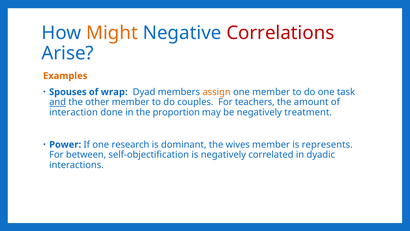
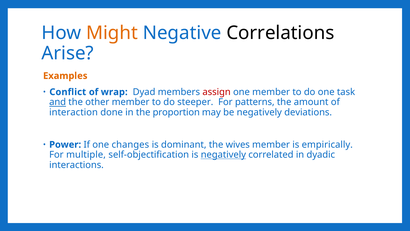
Correlations colour: red -> black (280, 33)
Spouses: Spouses -> Conflict (68, 92)
assign colour: orange -> red (217, 92)
couples: couples -> steeper (195, 102)
teachers: teachers -> patterns (255, 102)
treatment: treatment -> deviations (308, 112)
research: research -> changes (130, 144)
represents: represents -> empirically (327, 144)
between: between -> multiple (86, 155)
negatively underline: none -> present (223, 155)
